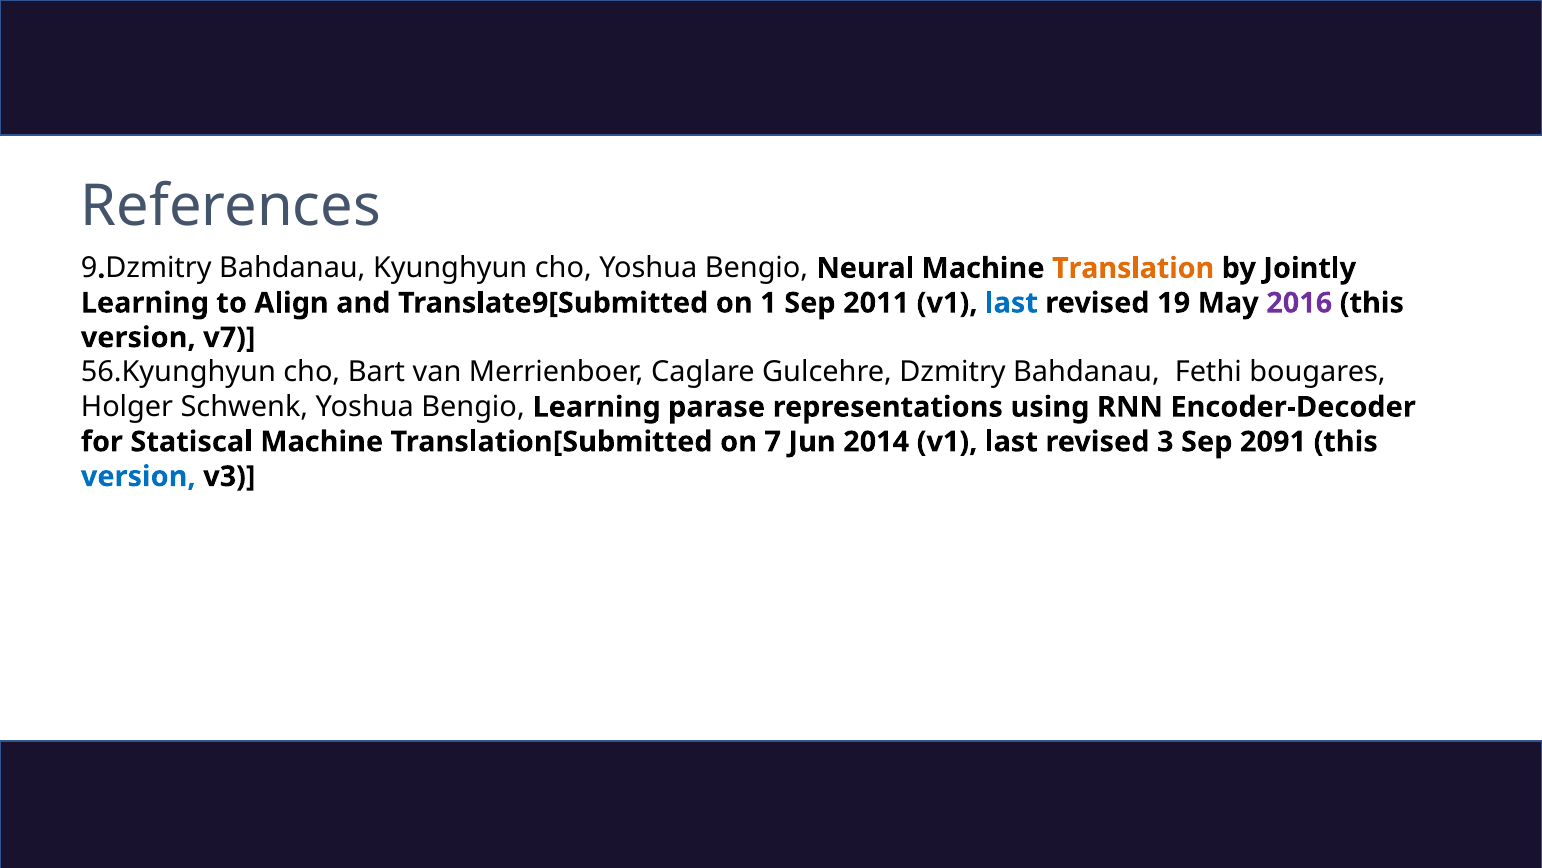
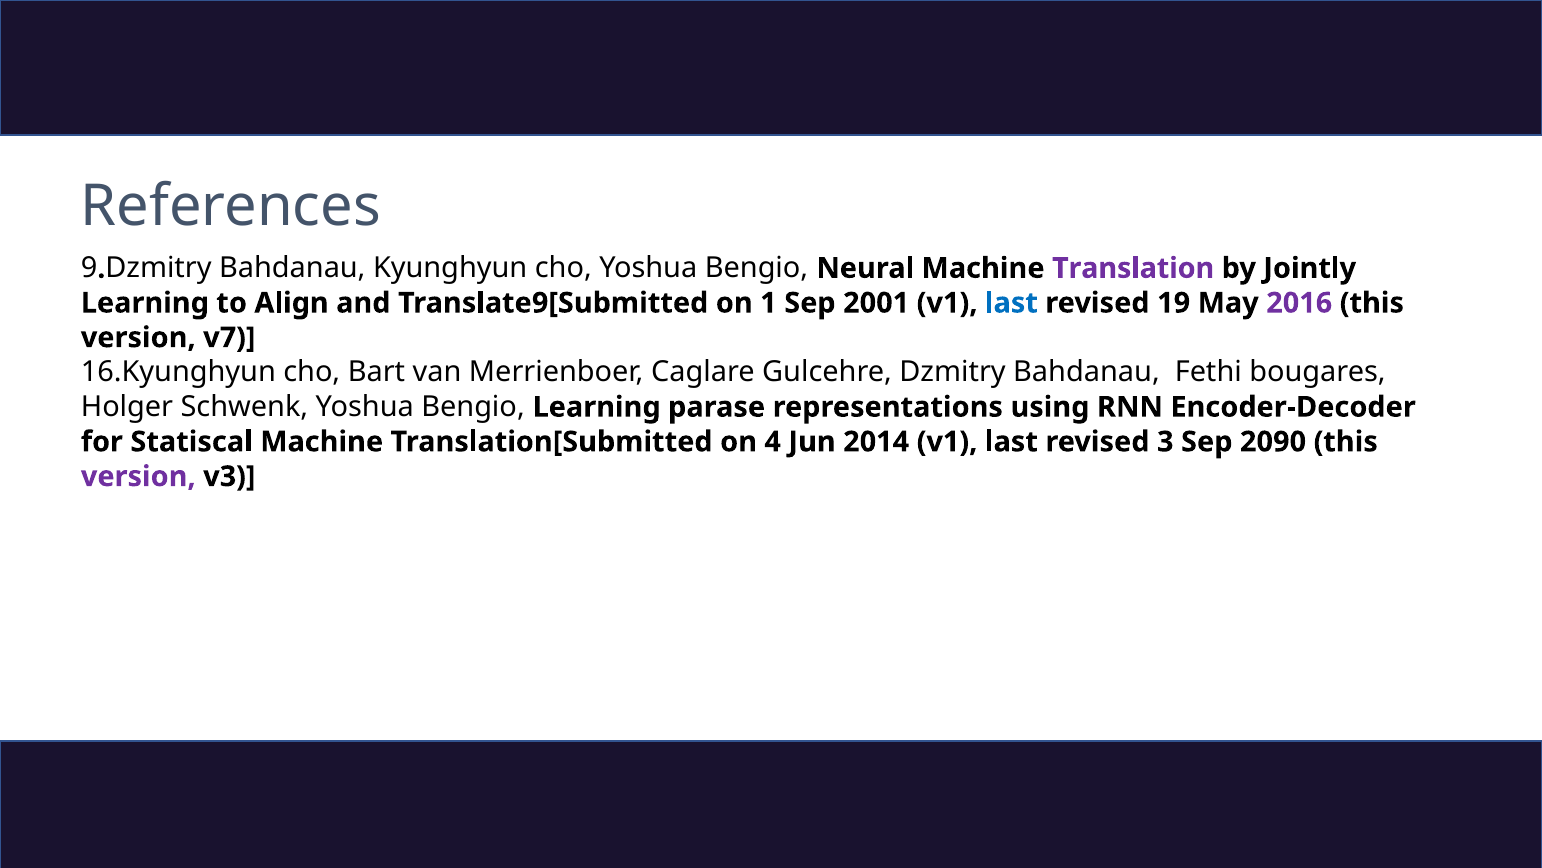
Translation colour: orange -> purple (1133, 268)
2011: 2011 -> 2001 (876, 303)
56.Kyunghyun: 56.Kyunghyun -> 16.Kyunghyun (178, 372)
7: 7 -> 4 (773, 442)
2091: 2091 -> 2090 (1273, 442)
version colour: blue -> purple (138, 476)
